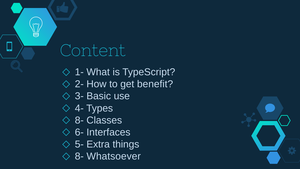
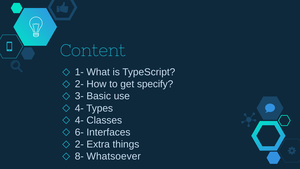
benefit: benefit -> specify (155, 84)
8-: 8- -> 4- (79, 120)
5-: 5- -> 2- (79, 144)
